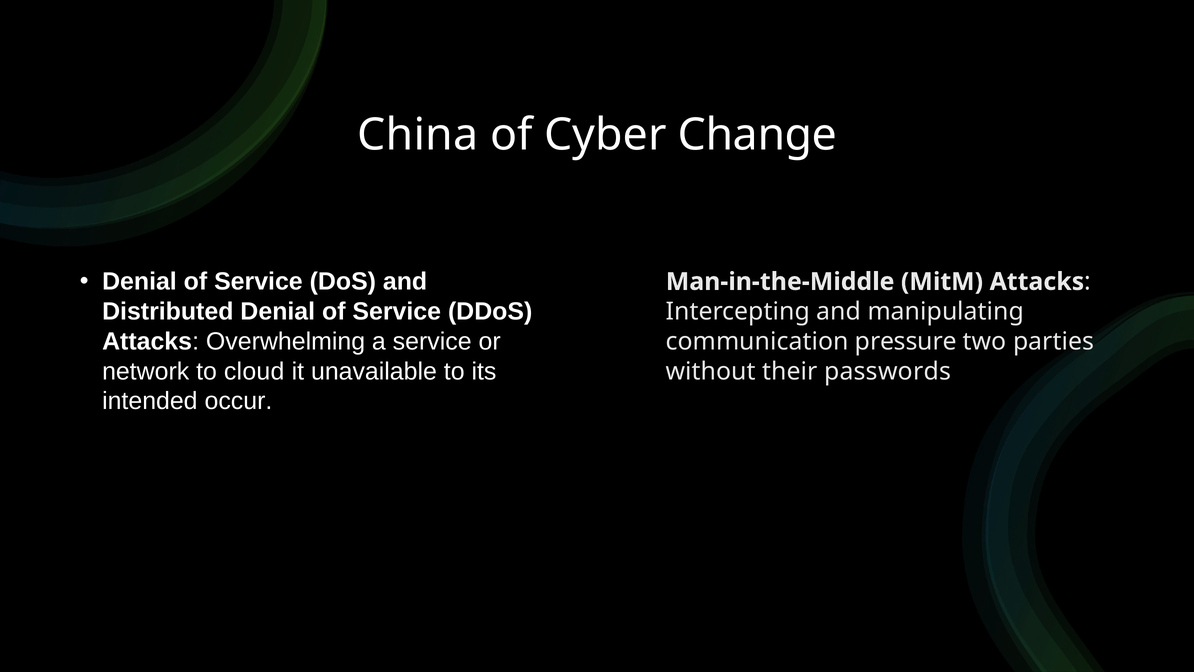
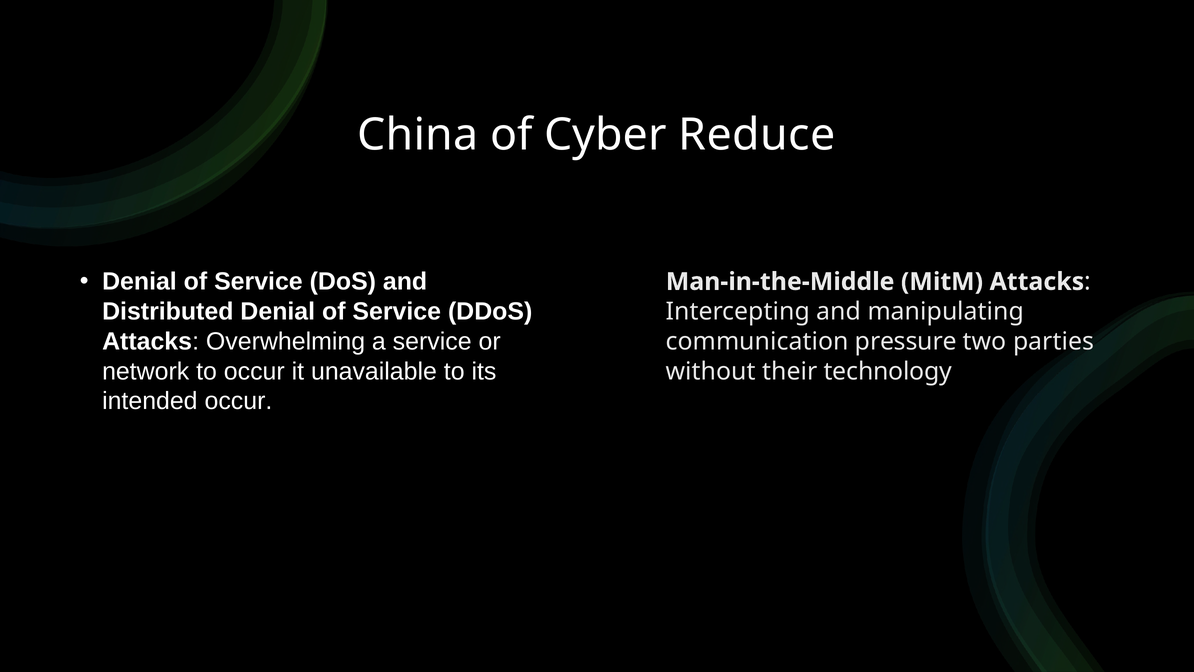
Change: Change -> Reduce (757, 135)
to cloud: cloud -> occur (254, 371)
passwords: passwords -> technology (888, 371)
